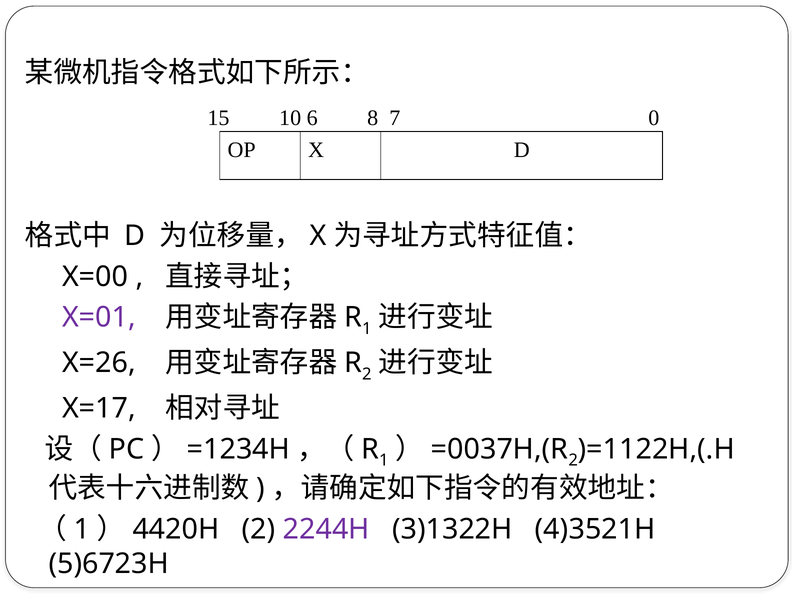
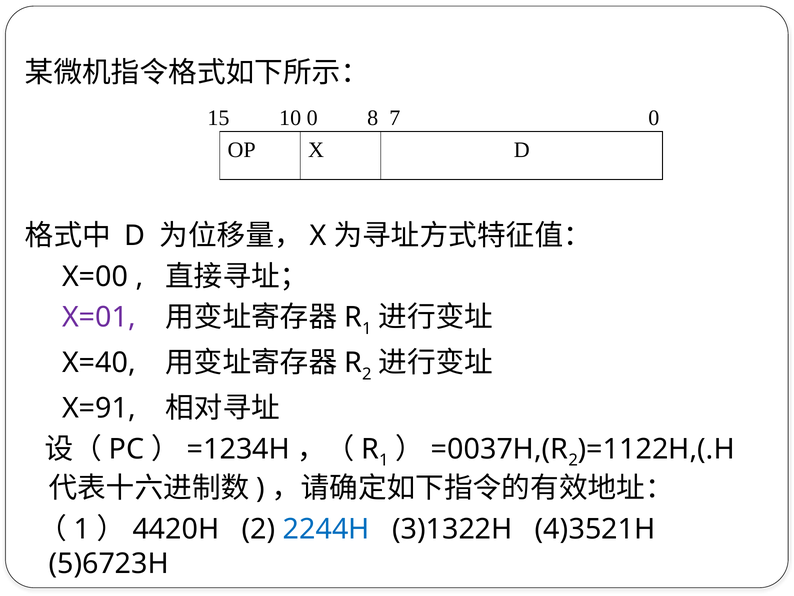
10 6: 6 -> 0 (312, 118)
X=26: X=26 -> X=40 (99, 363)
X=17: X=17 -> X=91 (99, 408)
2244H colour: purple -> blue (326, 529)
